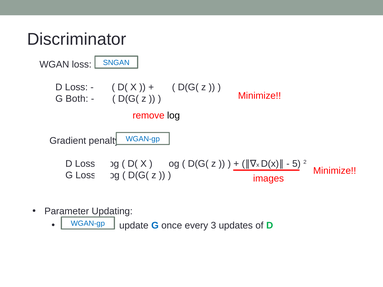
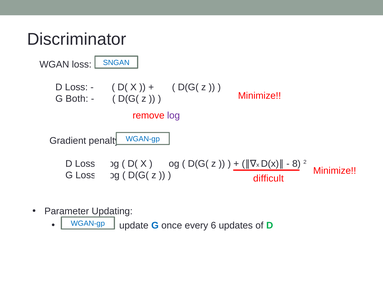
log colour: black -> purple (174, 115)
5: 5 -> 8 (296, 164)
images: images -> difficult (268, 179)
3: 3 -> 6 (213, 226)
